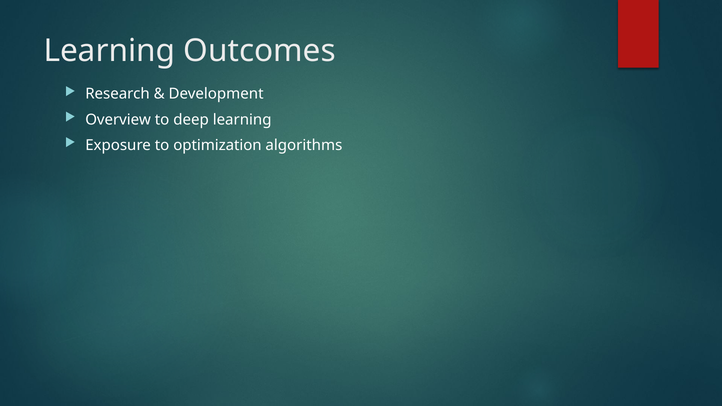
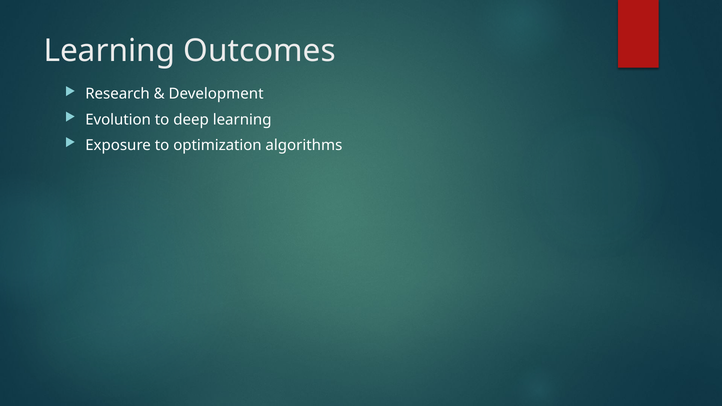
Overview: Overview -> Evolution (118, 120)
